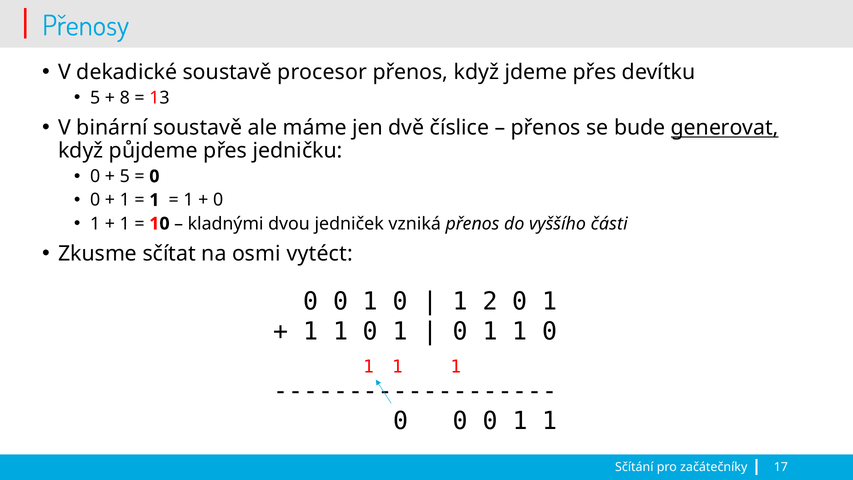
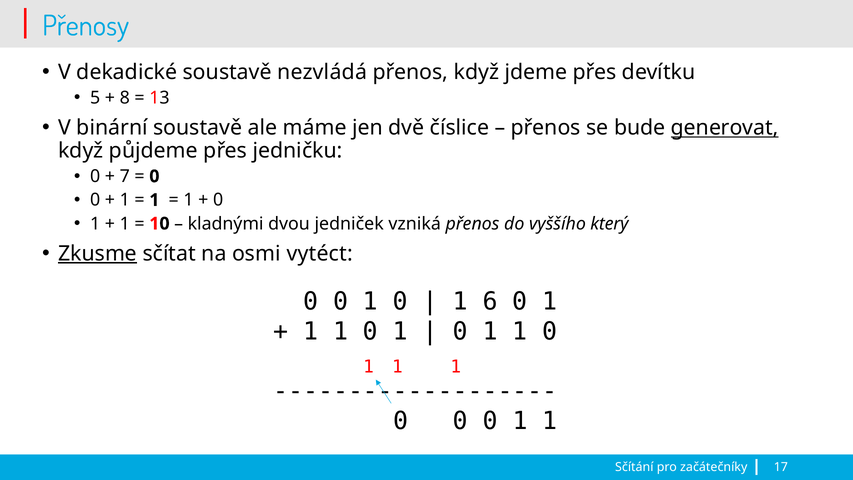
procesor: procesor -> nezvládá (322, 72)
5: 5 -> 7 (125, 176)
části: části -> který (609, 224)
Zkusme underline: none -> present (98, 254)
2: 2 -> 6 (490, 301)
